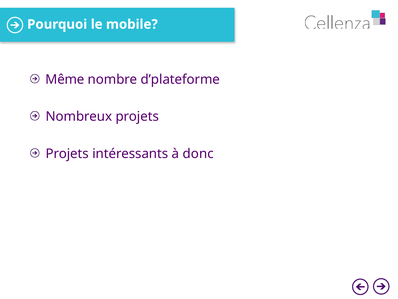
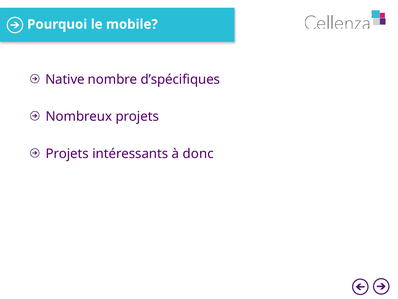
Même: Même -> Native (65, 79)
d’plateforme: d’plateforme -> d’spécifiques (180, 79)
